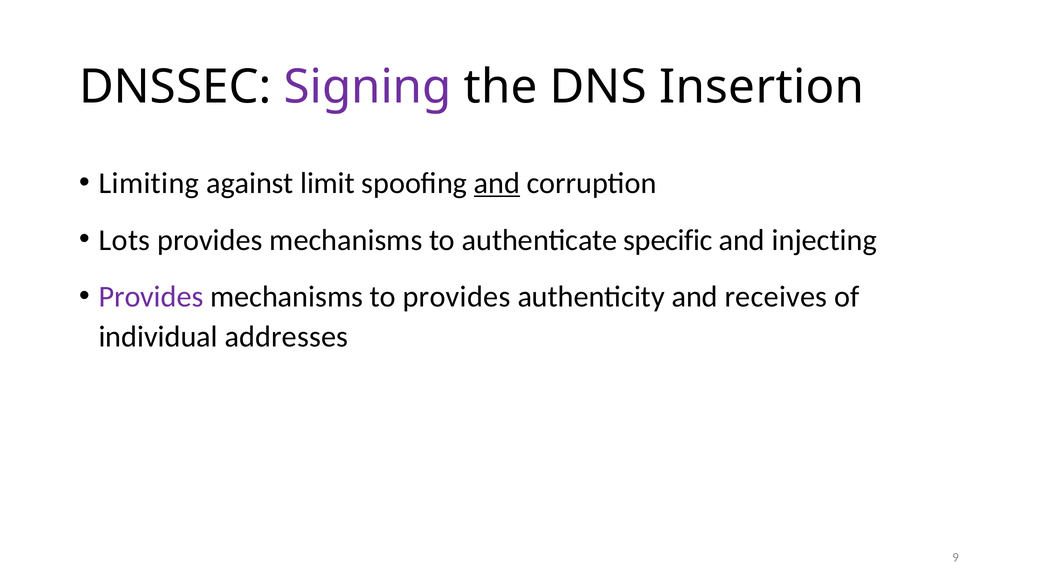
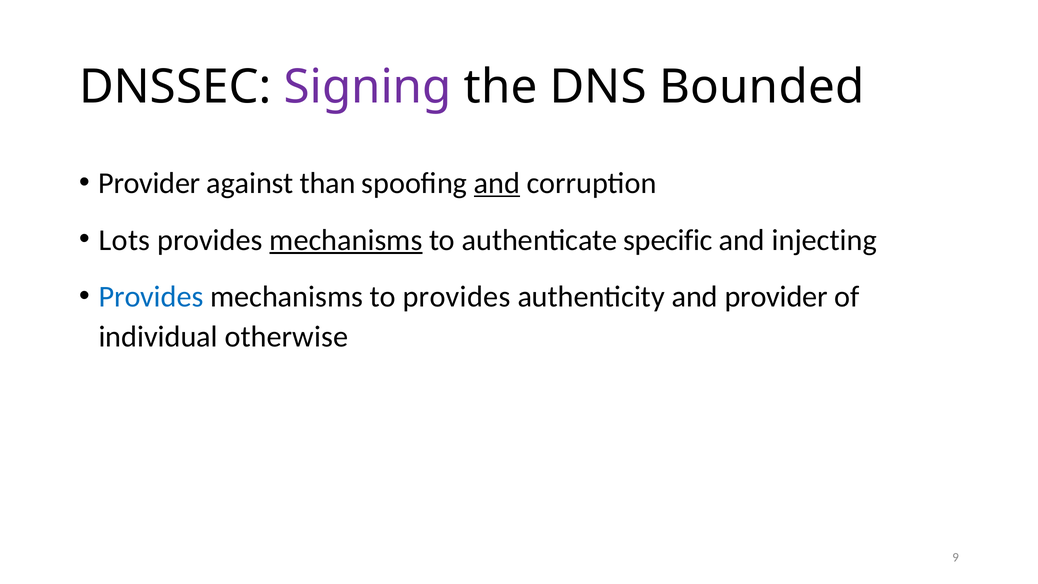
Insertion: Insertion -> Bounded (762, 87)
Limiting: Limiting -> Provider (149, 183)
limit: limit -> than (328, 183)
mechanisms underline: none -> present (346, 240)
Provides colour: purple -> blue (151, 297)
and receives: receives -> provider (776, 297)
addresses: addresses -> otherwise (286, 337)
